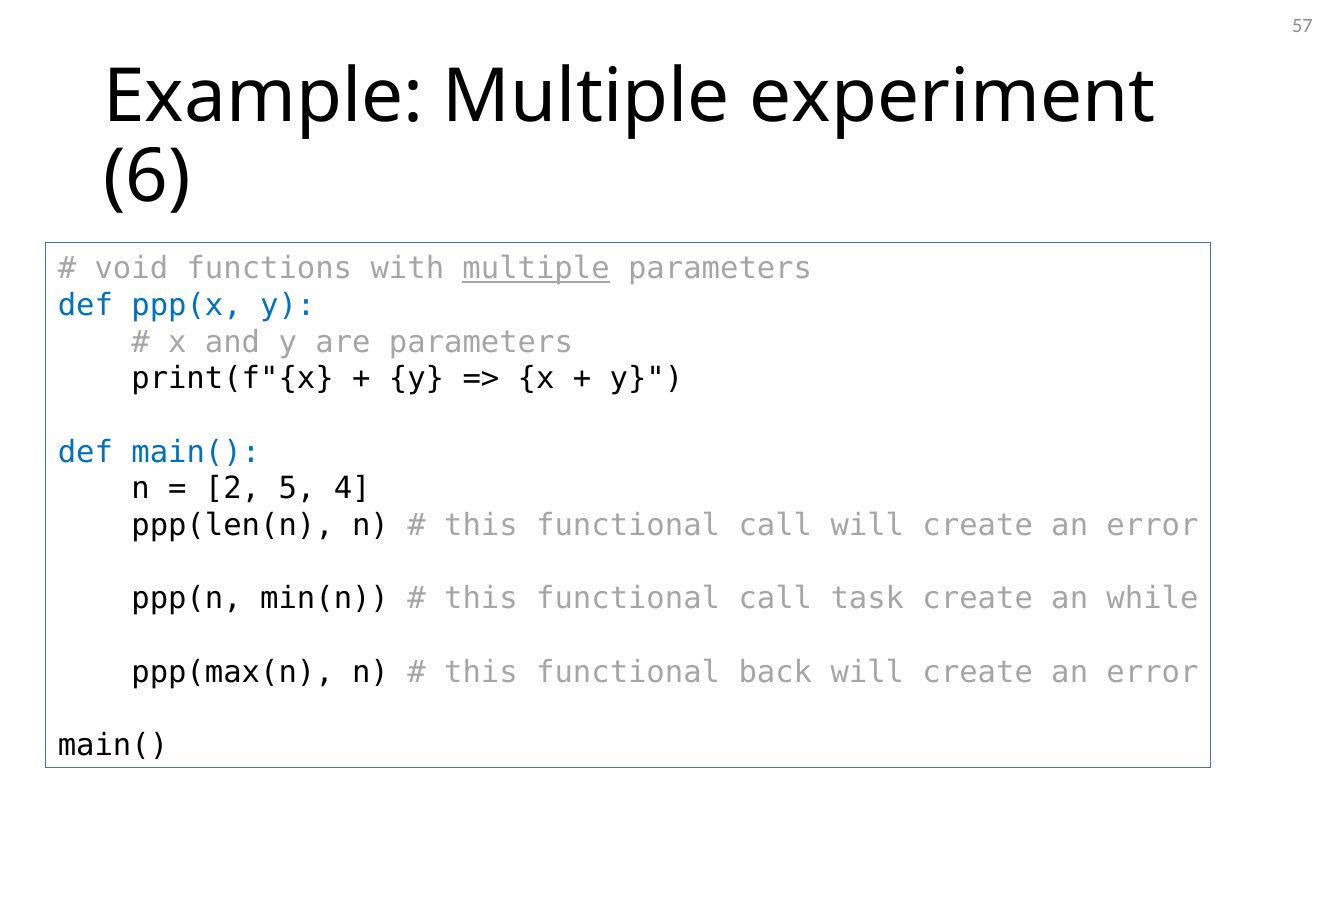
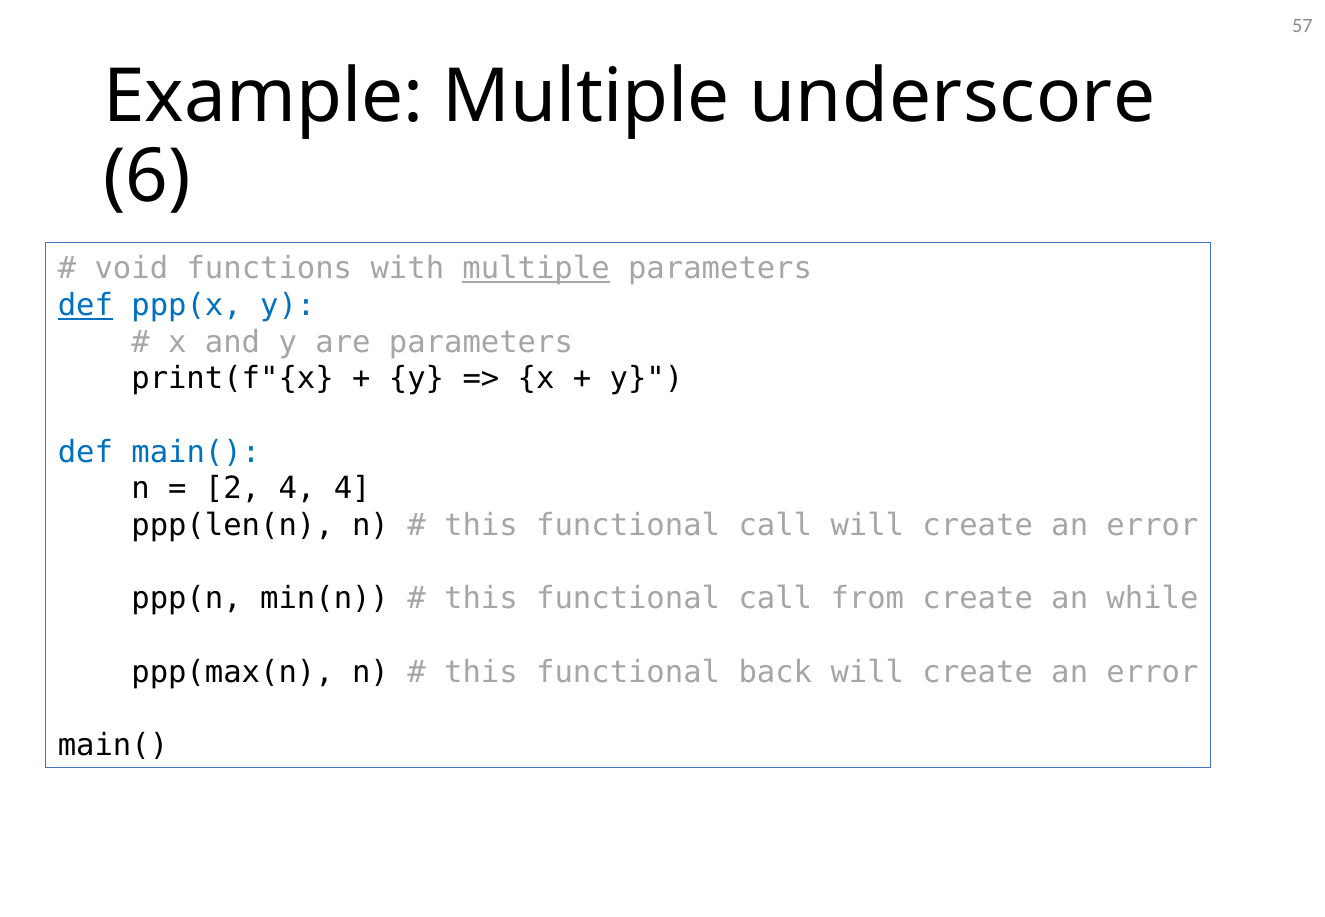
experiment: experiment -> underscore (952, 97)
def underline: none -> present (85, 306)
2 5: 5 -> 4 (297, 489)
task: task -> from (867, 599)
